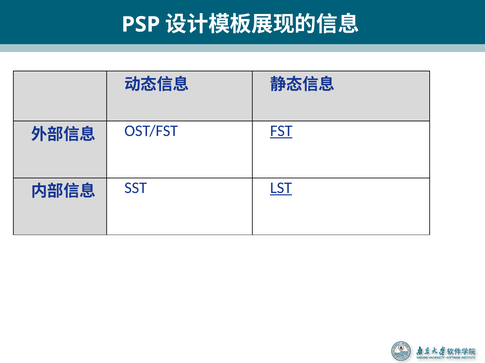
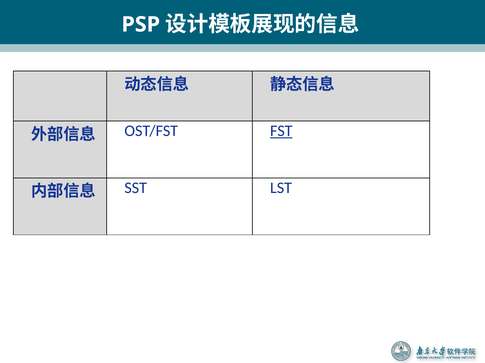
LST underline: present -> none (281, 188)
